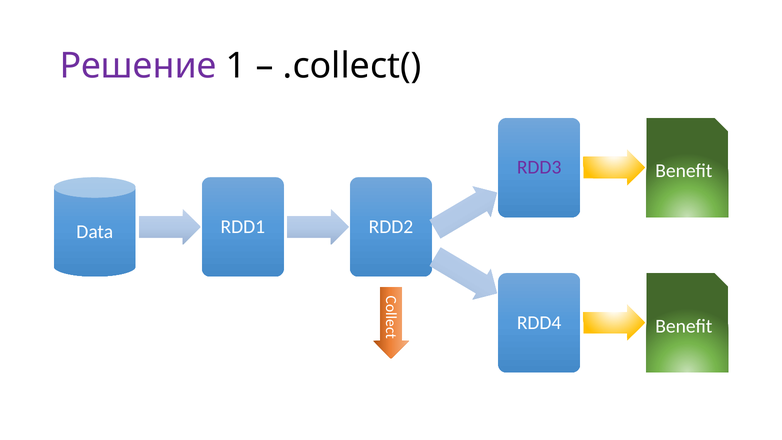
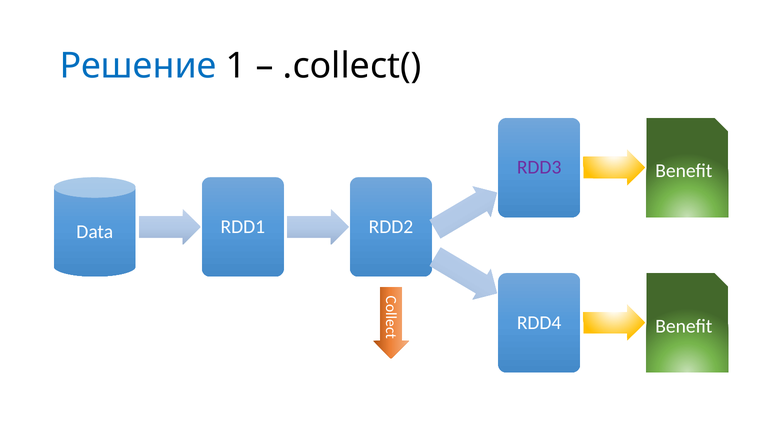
Решение colour: purple -> blue (138, 66)
